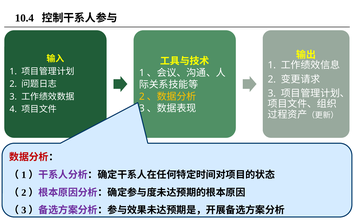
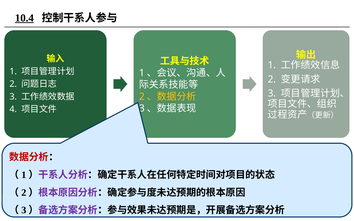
10.4 underline: none -> present (24, 18)
